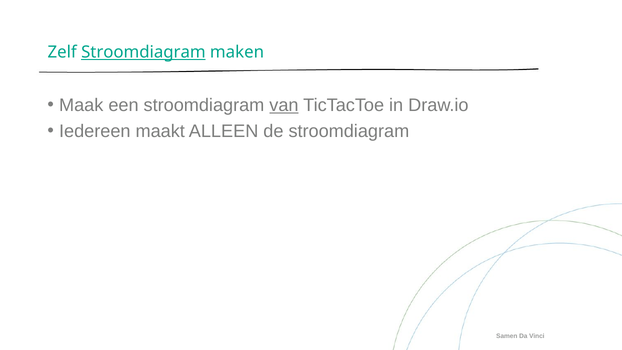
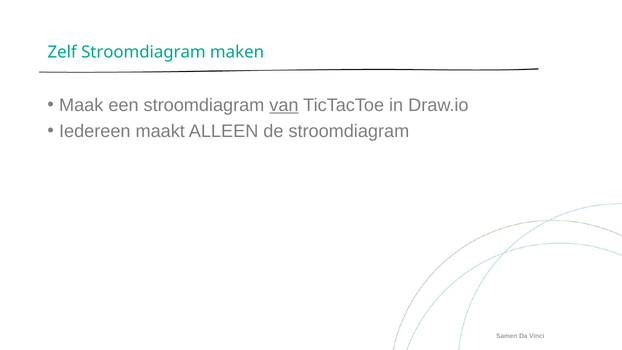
Stroomdiagram underline: present -> none (143, 52)
